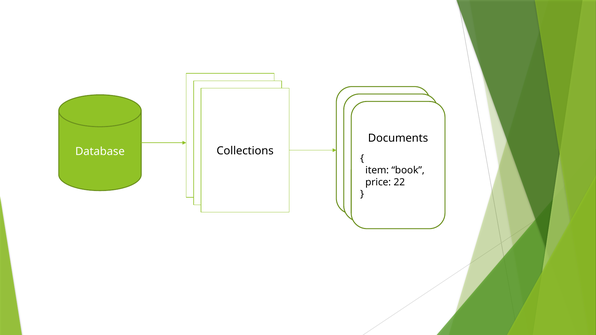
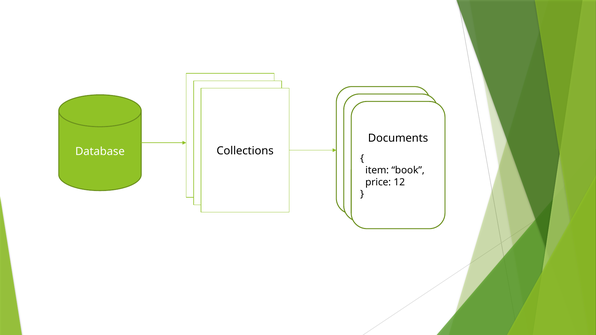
22: 22 -> 12 (399, 182)
